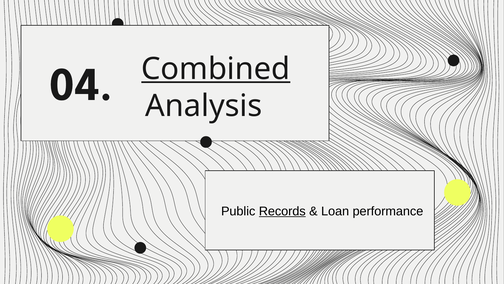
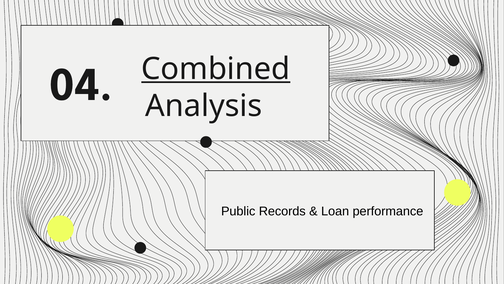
Records underline: present -> none (282, 211)
